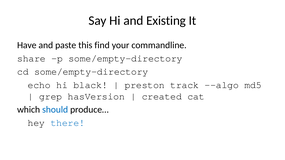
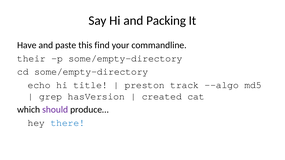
Existing: Existing -> Packing (166, 21)
share: share -> their (31, 58)
black: black -> title (91, 85)
should colour: blue -> purple (55, 110)
